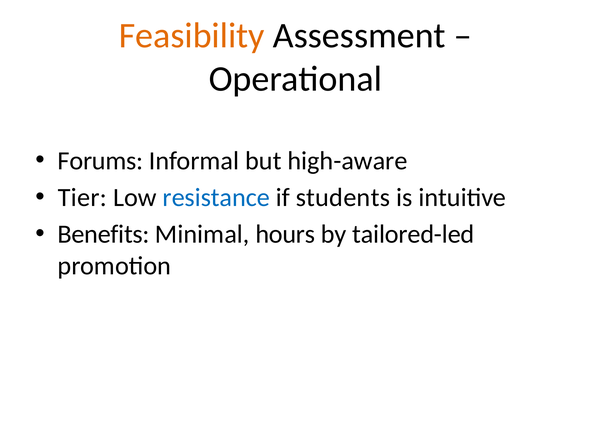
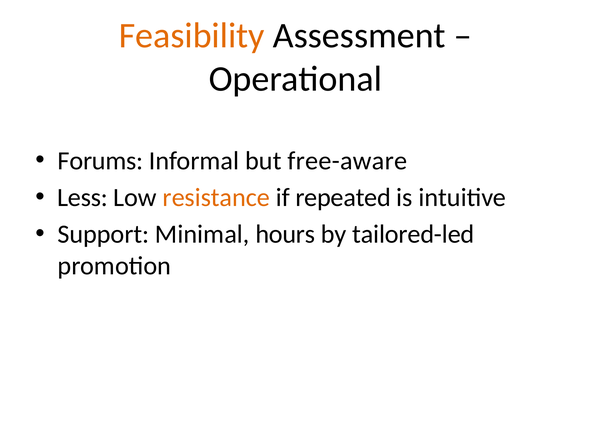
high-aware: high-aware -> free-aware (347, 161)
Tier: Tier -> Less (83, 198)
resistance colour: blue -> orange (216, 198)
students: students -> repeated (343, 198)
Benefits: Benefits -> Support (103, 234)
